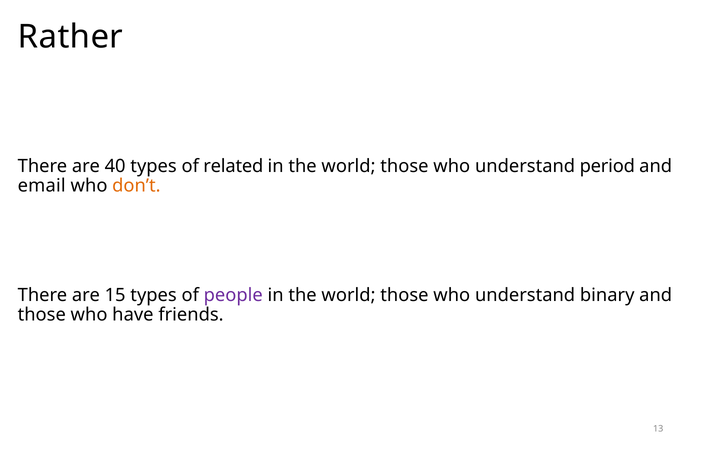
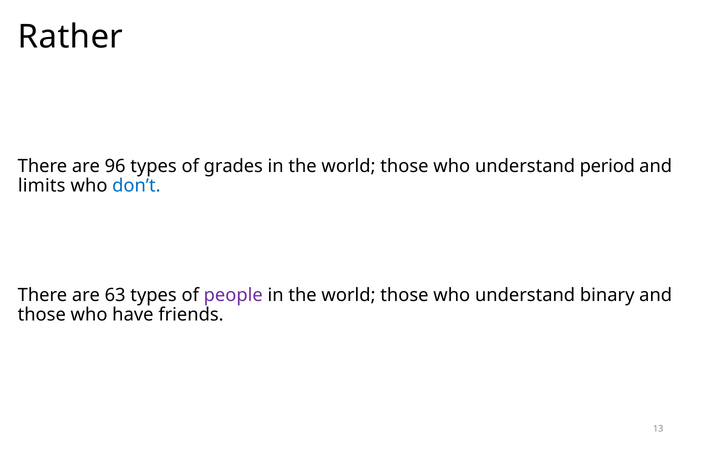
40: 40 -> 96 (115, 166)
related: related -> grades (233, 166)
email: email -> limits (42, 186)
don’t colour: orange -> blue (136, 186)
15: 15 -> 63 (115, 295)
